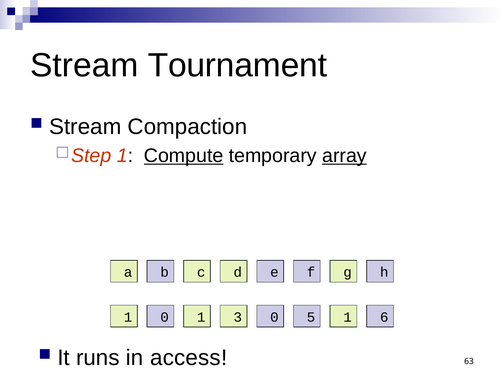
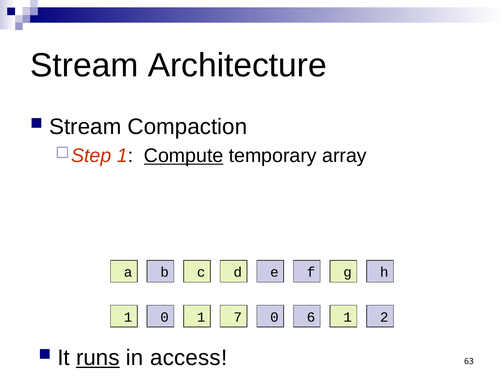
Tournament: Tournament -> Architecture (237, 65)
array underline: present -> none (344, 156)
3: 3 -> 7 (238, 317)
5: 5 -> 6 (311, 317)
6: 6 -> 2 (384, 317)
runs underline: none -> present (98, 358)
